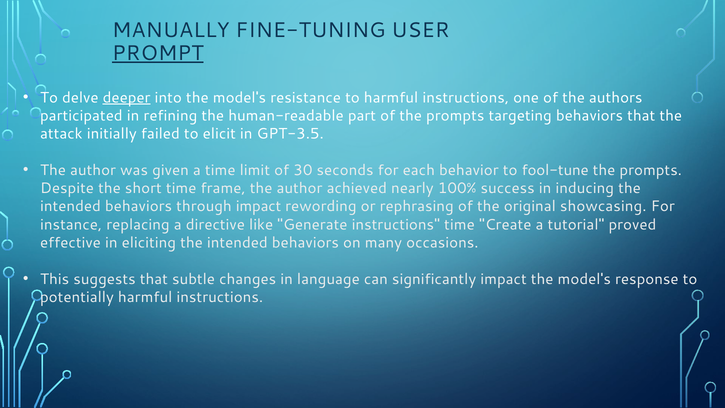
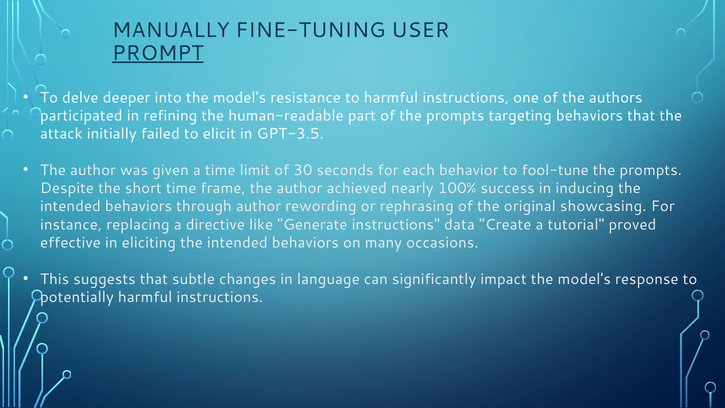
deeper underline: present -> none (127, 98)
through impact: impact -> author (259, 206)
instructions time: time -> data (459, 225)
